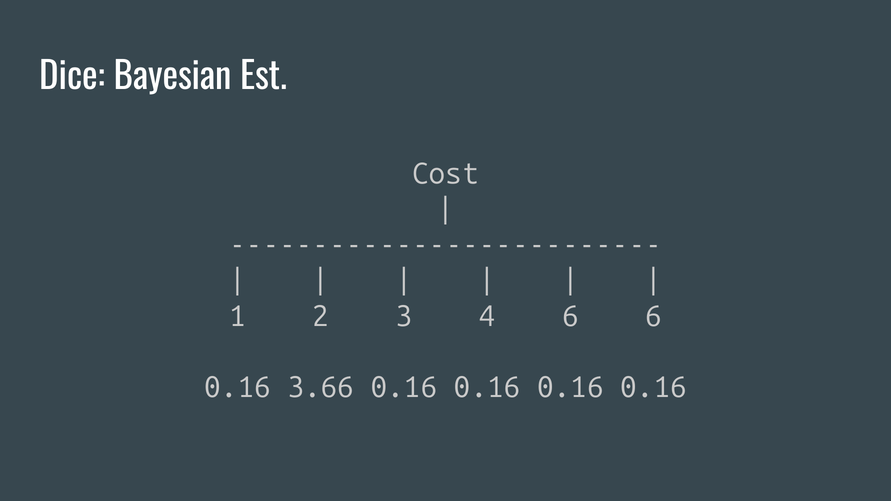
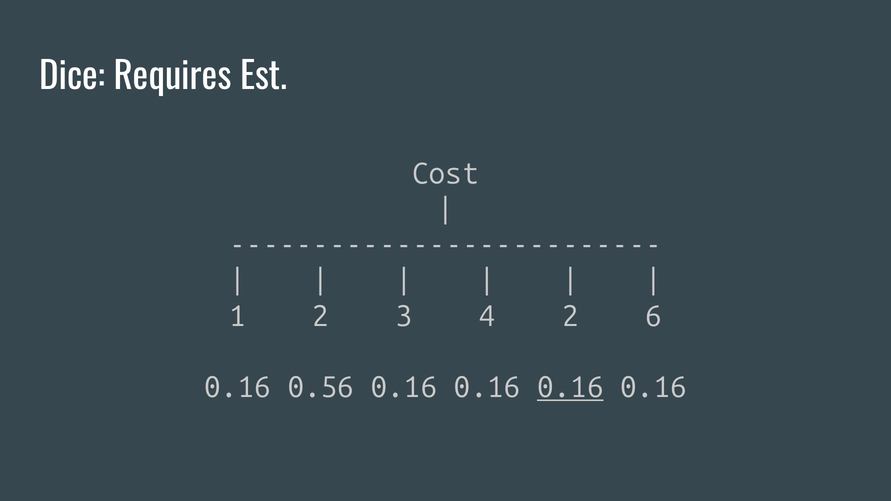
Bayesian: Bayesian -> Requires (173, 77)
4 6: 6 -> 2 (570, 316)
3.66: 3.66 -> 0.56 (321, 388)
0.16 underline: none -> present (570, 388)
